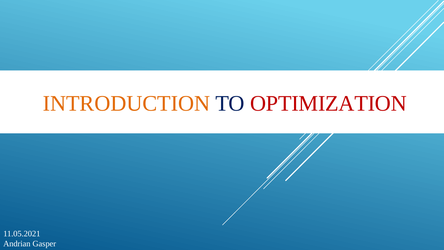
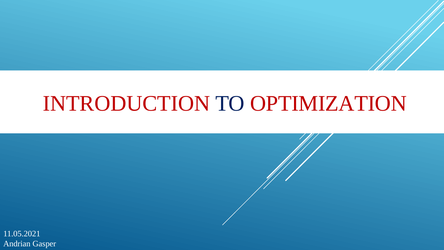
INTRODUCTION colour: orange -> red (126, 103)
